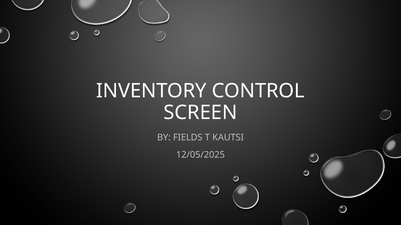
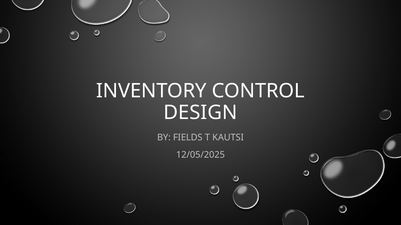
SCREEN: SCREEN -> DESIGN (200, 113)
